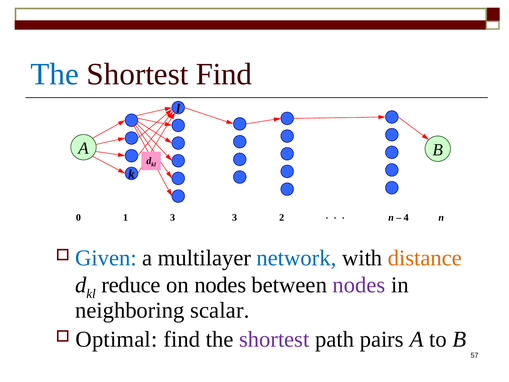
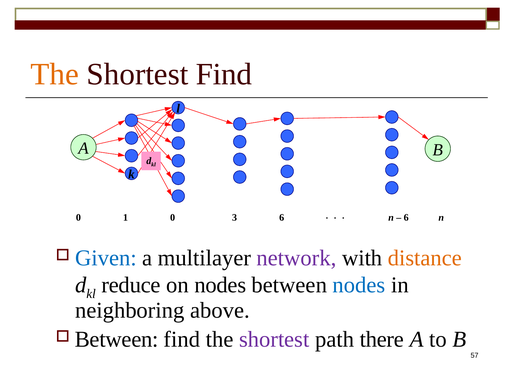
The colour: blue -> orange (55, 74)
1 3: 3 -> 0 (173, 217)
3 2: 2 -> 6 (282, 217)
4: 4 -> 6 (406, 217)
network colour: blue -> purple (296, 258)
nodes colour: purple -> blue (359, 285)
scalar: scalar -> above (220, 310)
Optimal: Optimal -> Between (117, 339)
pairs: pairs -> there (382, 339)
